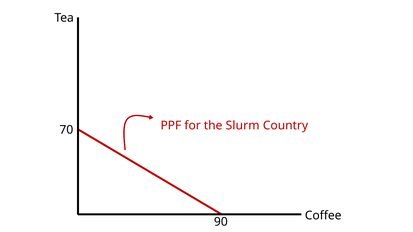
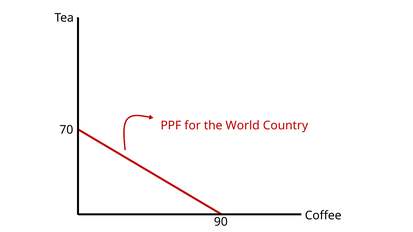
Slurm: Slurm -> World (243, 126)
